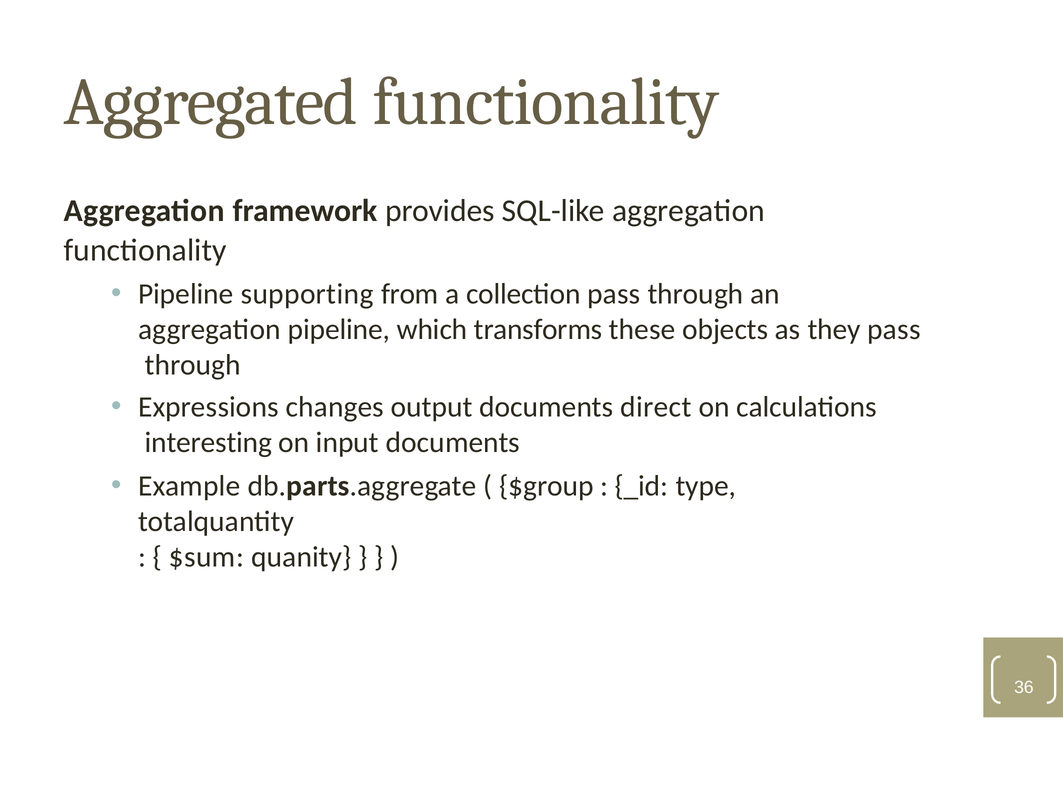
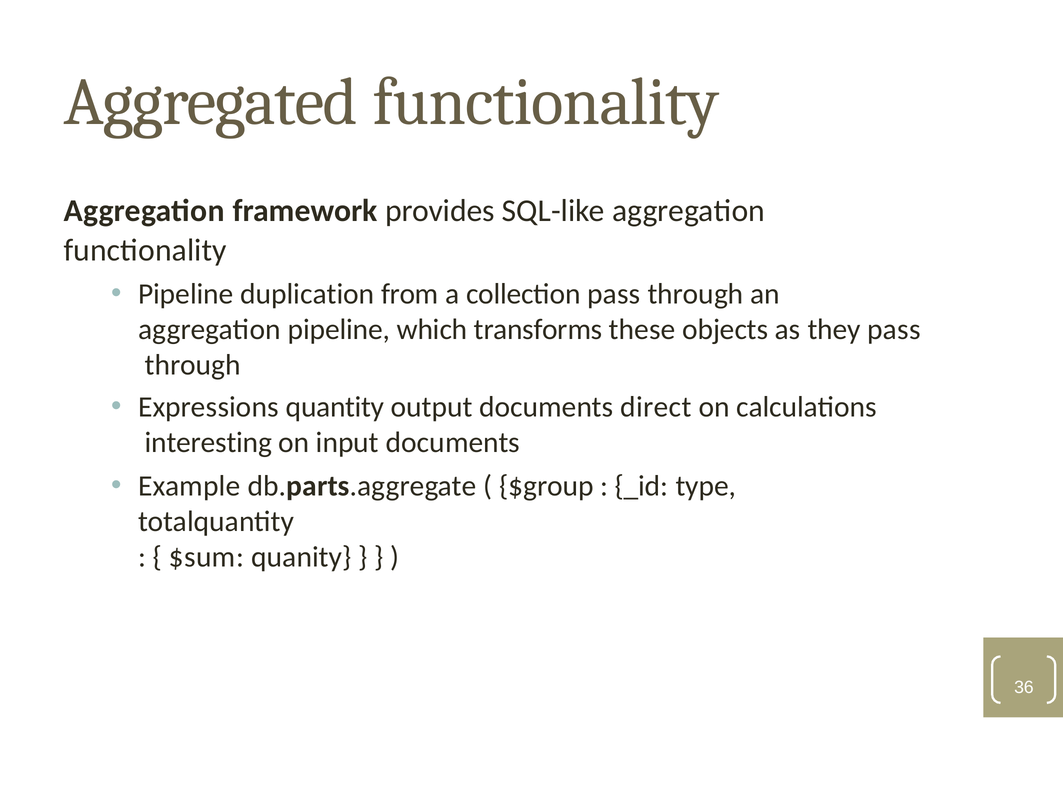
supporting: supporting -> duplication (307, 294)
changes: changes -> quantity (335, 407)
